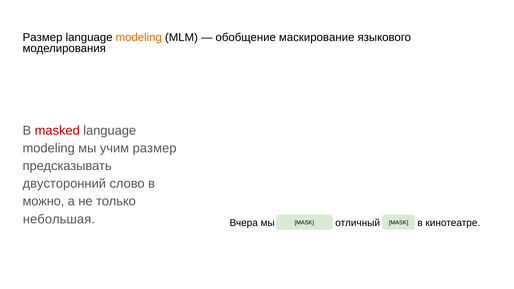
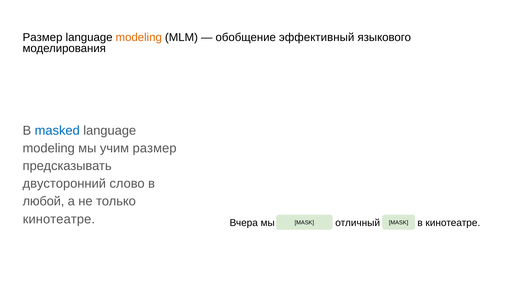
маскирование: маскирование -> эффективный (317, 37)
masked colour: red -> blue (57, 131)
можно: можно -> любой (43, 202)
небольшая: небольшая -> кинотеатре (59, 219)
